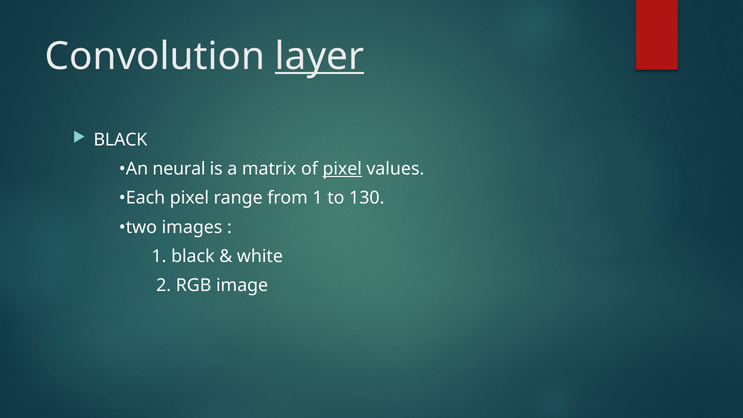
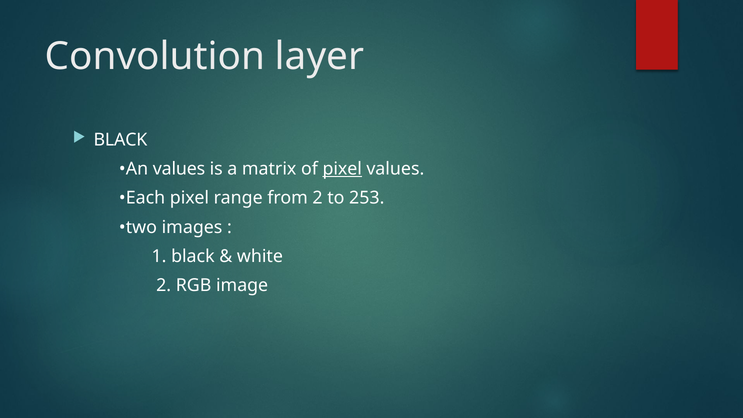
layer underline: present -> none (320, 56)
An neural: neural -> values (179, 169)
from 1: 1 -> 2 (318, 198)
130: 130 -> 253 (367, 198)
